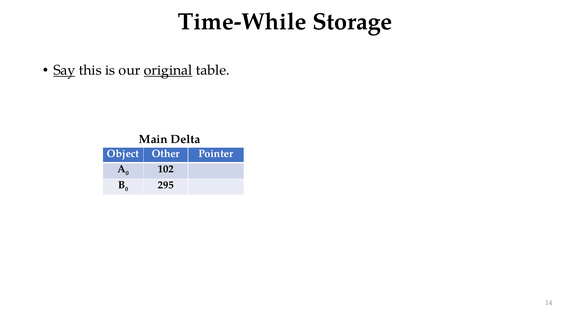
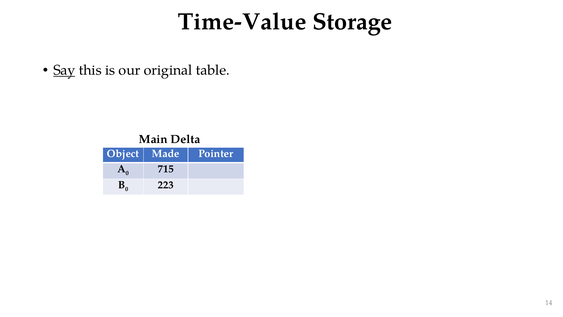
Time-While: Time-While -> Time-Value (242, 22)
original underline: present -> none (168, 70)
Other: Other -> Made (166, 154)
102: 102 -> 715 (166, 169)
295: 295 -> 223 (166, 185)
